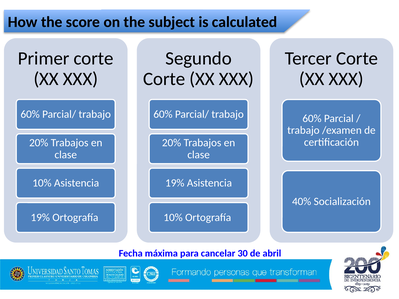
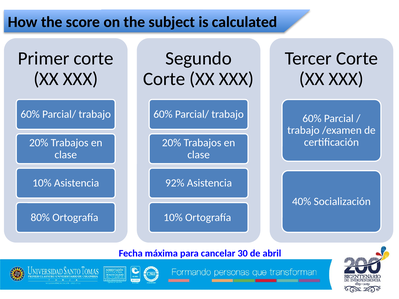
19%: 19% -> 92% (175, 183)
19%: 19% -> 80% (40, 218)
